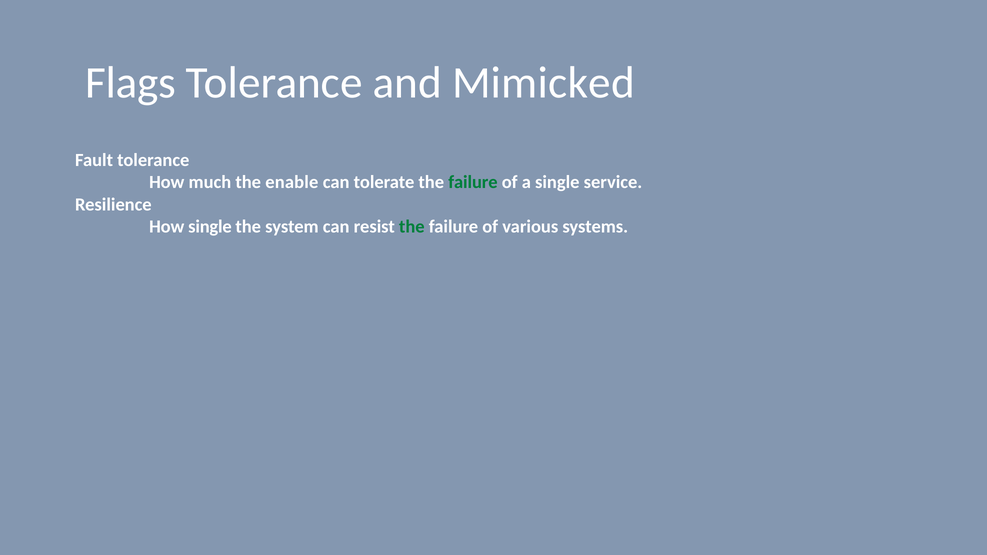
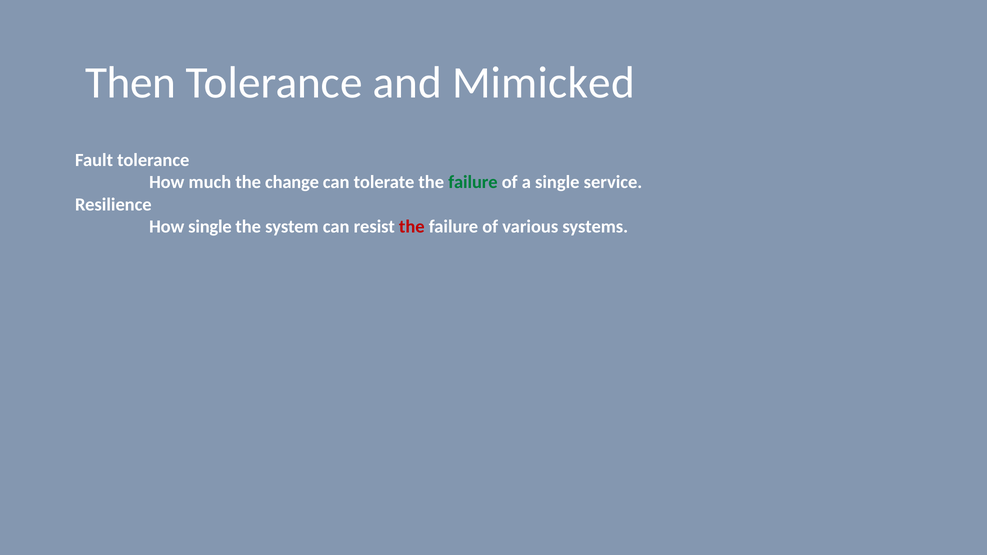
Flags: Flags -> Then (131, 83)
enable: enable -> change (292, 182)
the colour: green -> red (412, 227)
